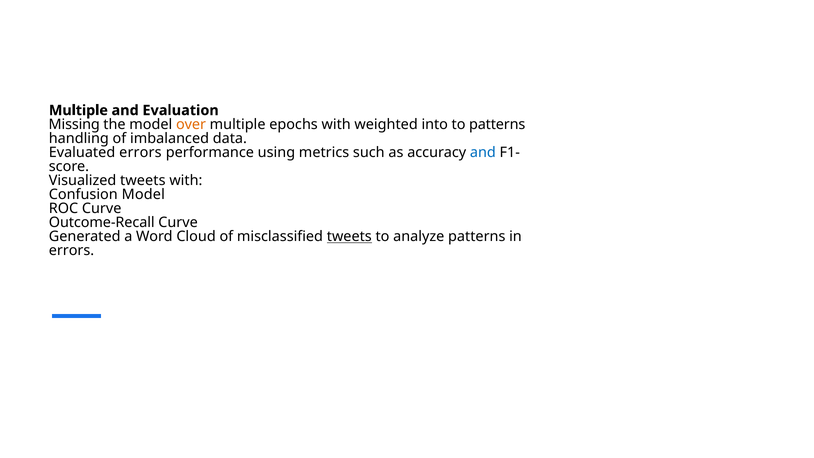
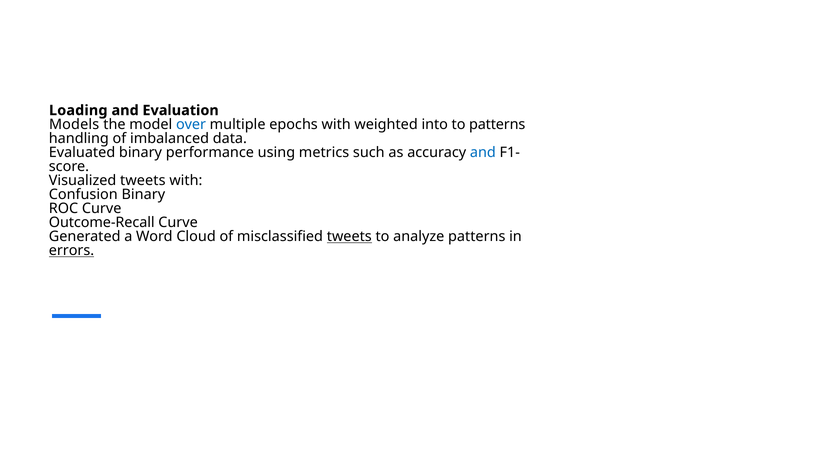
Multiple: Multiple -> Loading (78, 110)
Missing: Missing -> Models (74, 124)
over colour: orange -> blue (191, 124)
Evaluated errors: errors -> binary (140, 152)
Confusion Model: Model -> Binary (143, 194)
errors underline: none -> present (71, 250)
